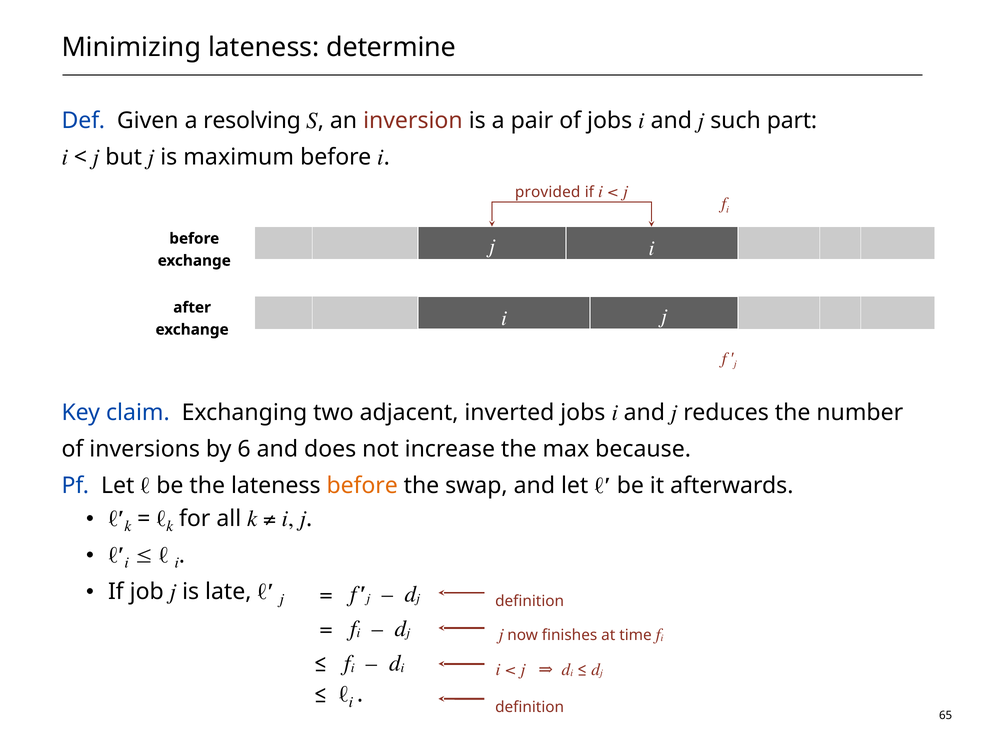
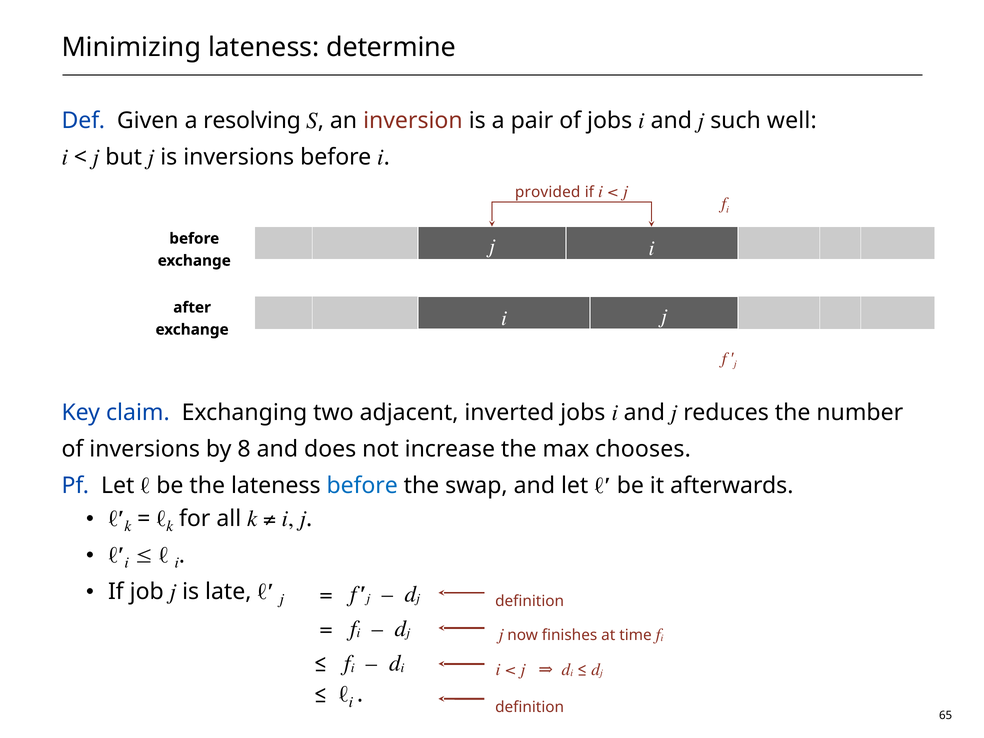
part: part -> well (792, 120)
is maximum: maximum -> inversions (239, 157)
6: 6 -> 8 (244, 449)
because: because -> chooses (643, 449)
before colour: orange -> blue (362, 486)
